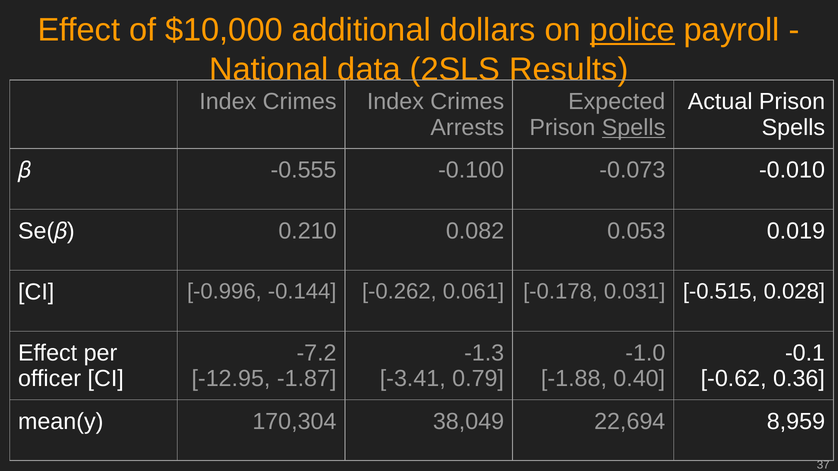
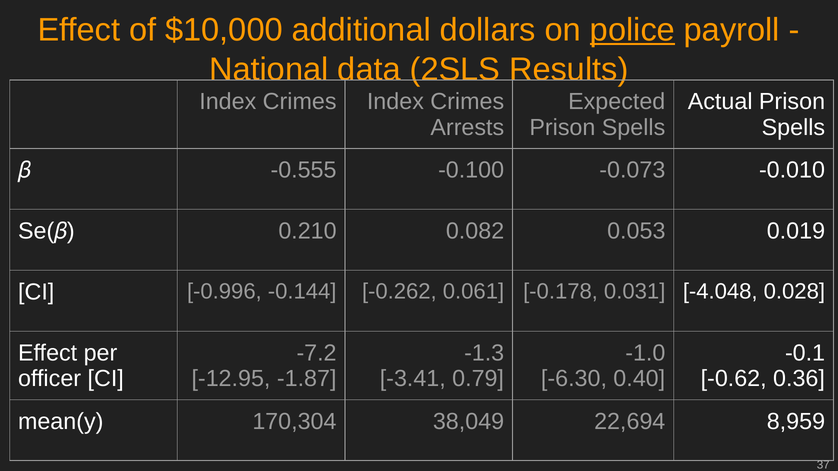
Spells underline: present -> none (634, 128)
-0.515: -0.515 -> -4.048 (720, 291)
-1.88: -1.88 -> -6.30 (574, 379)
